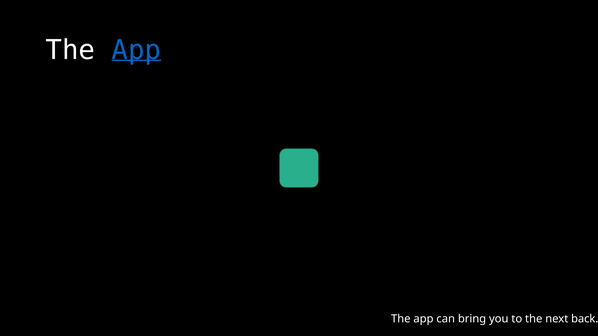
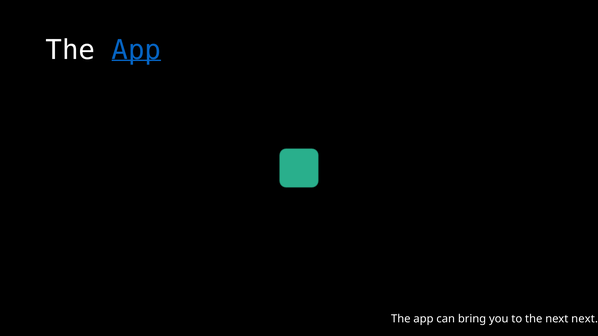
next back: back -> next (585, 319)
